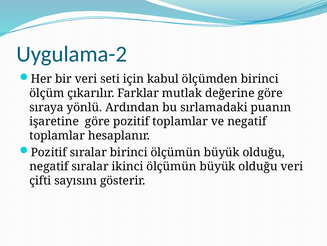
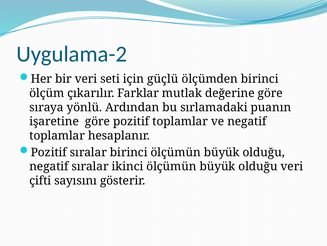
kabul: kabul -> güçlü (163, 79)
